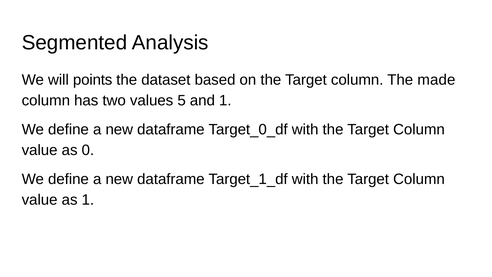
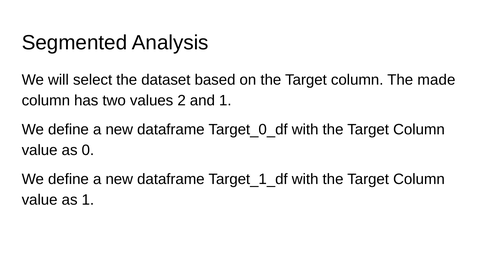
points: points -> select (93, 80)
5: 5 -> 2 (182, 100)
